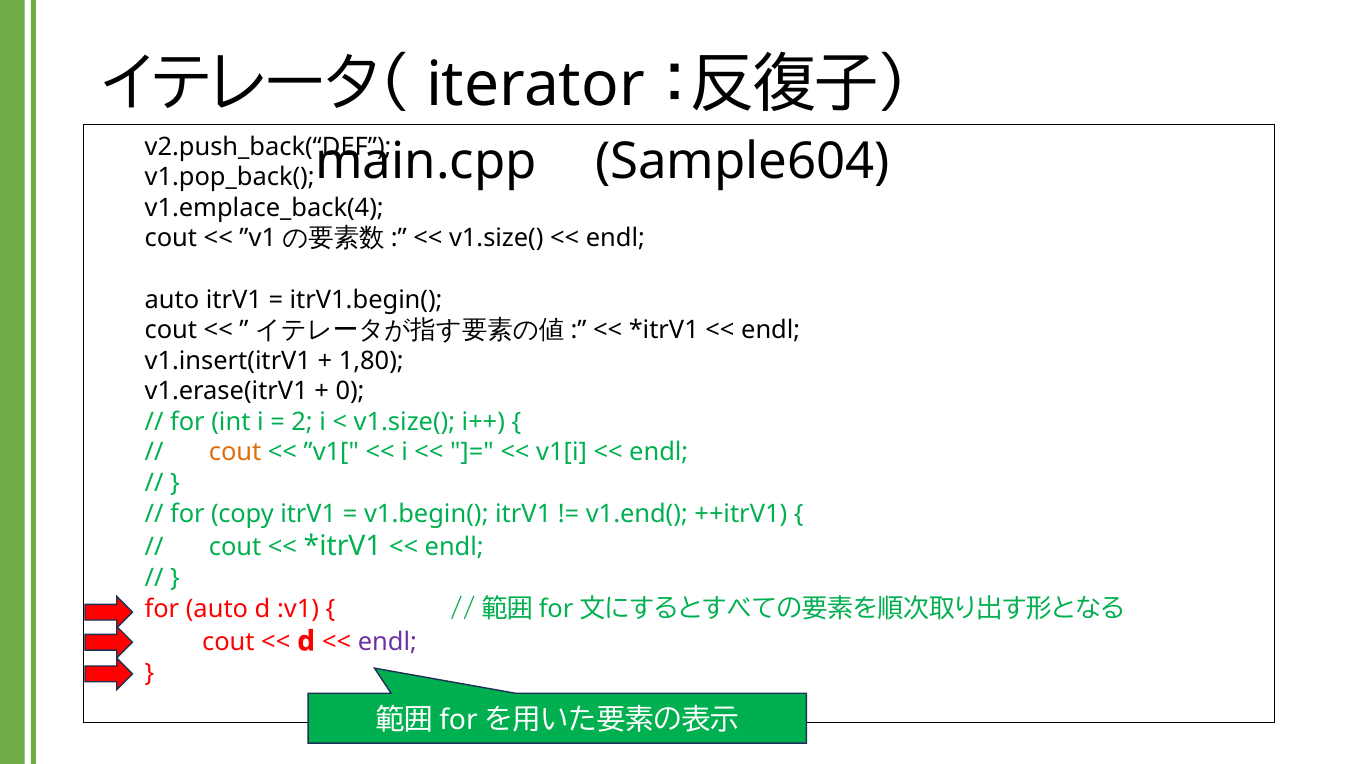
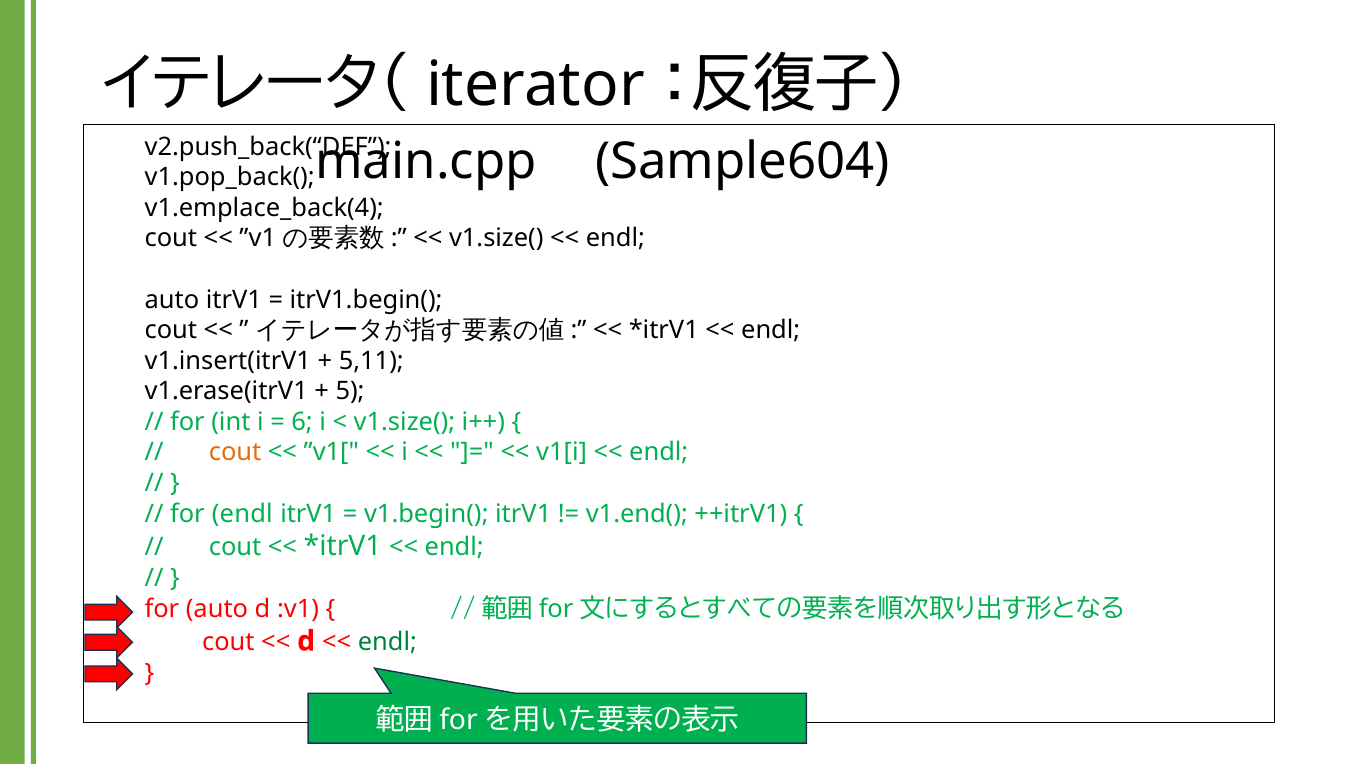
1,80: 1,80 -> 5,11 (371, 361)
0: 0 -> 5 (350, 391)
2: 2 -> 6 (302, 422)
for copy: copy -> endl (242, 514)
endl colour: purple -> green (387, 642)
